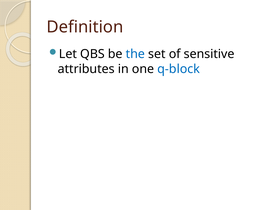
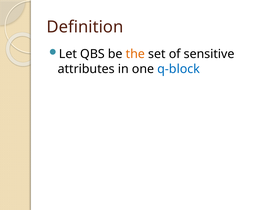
the colour: blue -> orange (135, 54)
